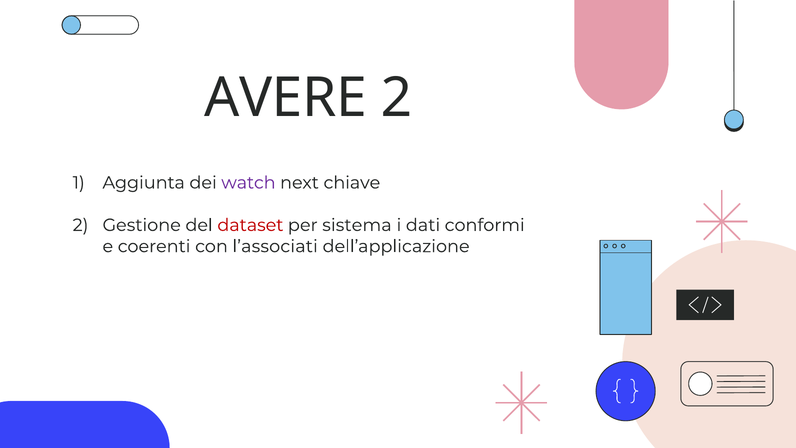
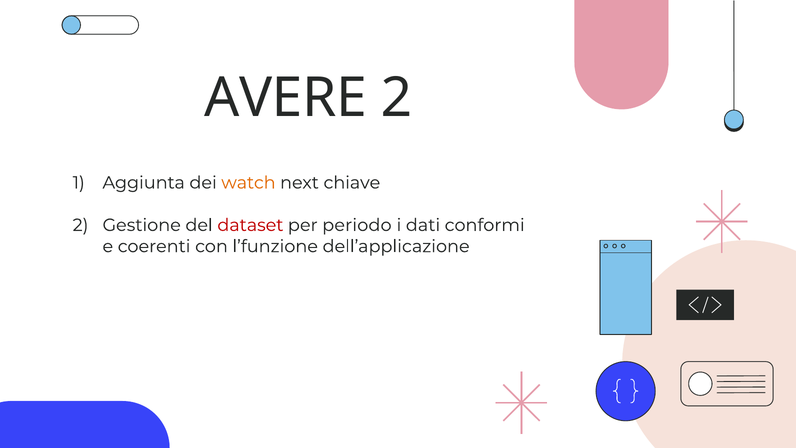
watch colour: purple -> orange (248, 183)
sistema: sistema -> periodo (357, 225)
l’associati: l’associati -> l’funzione (275, 246)
